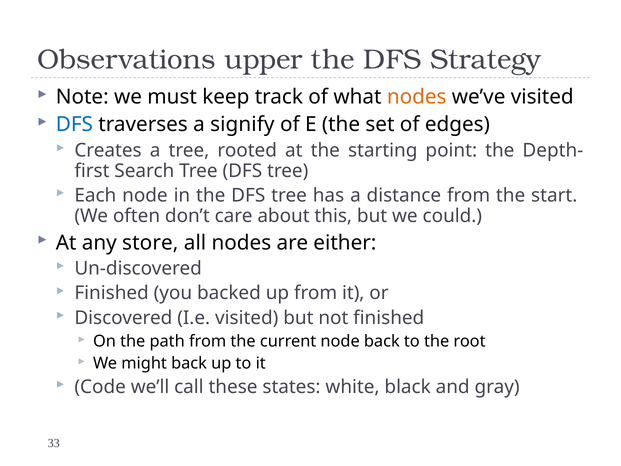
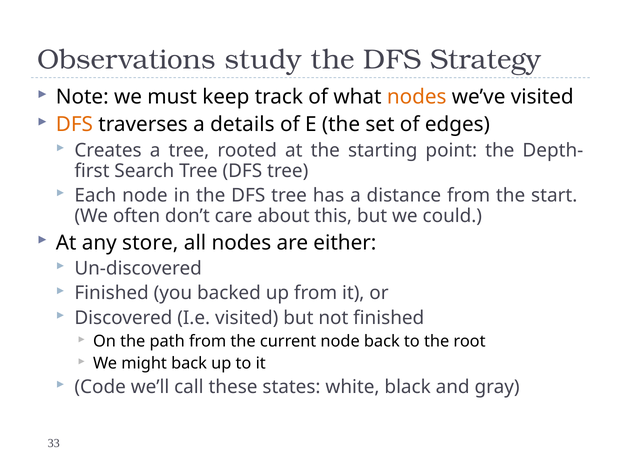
upper: upper -> study (263, 59)
DFS colour: blue -> orange (74, 124)
signify: signify -> details (242, 124)
